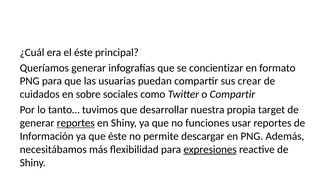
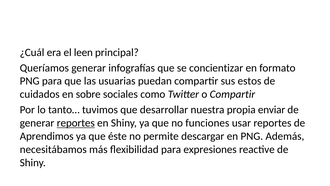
el éste: éste -> leen (83, 52)
crear: crear -> estos (250, 81)
target: target -> enviar (272, 110)
Información: Información -> Aprendimos (47, 136)
expresiones underline: present -> none (210, 149)
